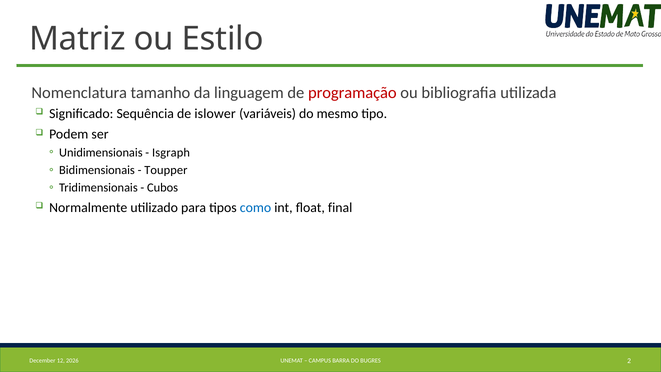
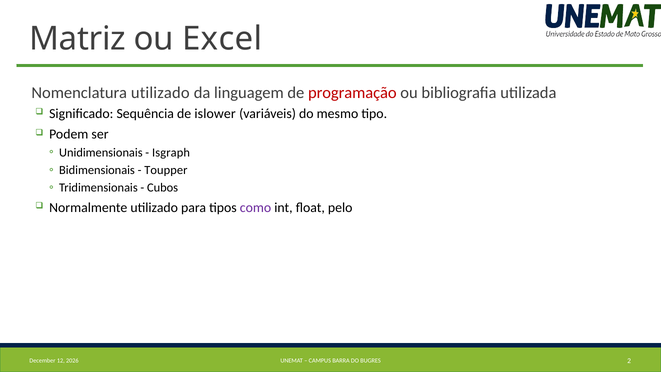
Estilo: Estilo -> Excel (222, 39)
Nomenclatura tamanho: tamanho -> utilizado (160, 93)
como colour: blue -> purple (256, 208)
final: final -> pelo (340, 208)
